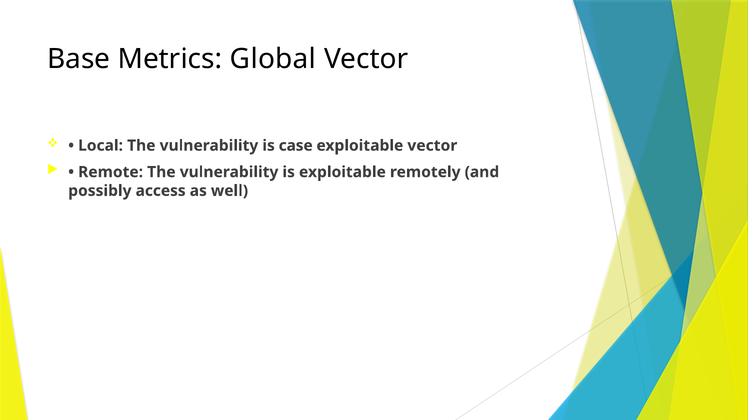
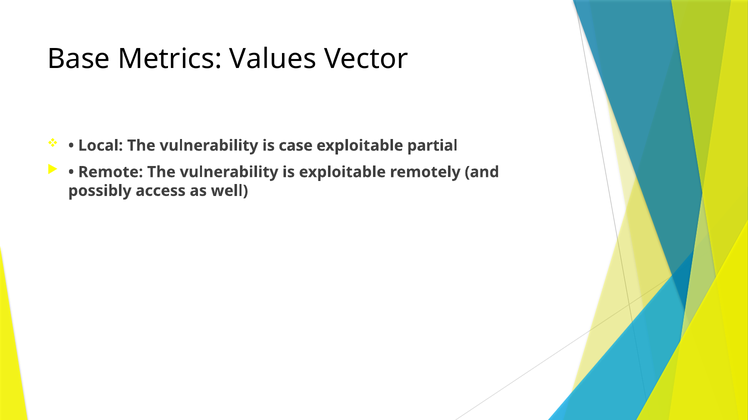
Global: Global -> Values (273, 59)
exploitable vector: vector -> partial (432, 146)
